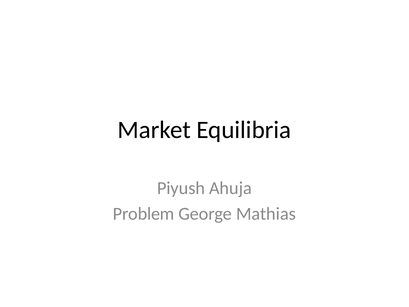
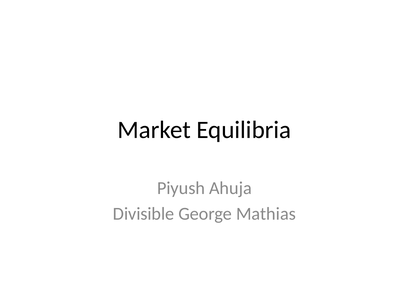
Problem: Problem -> Divisible (144, 214)
